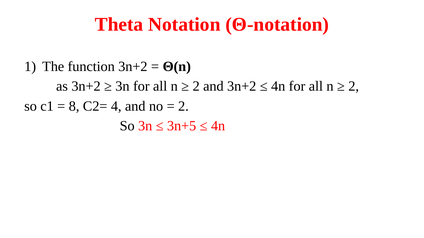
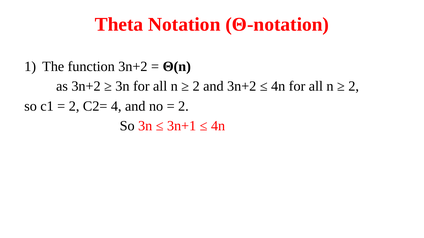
8: 8 -> 2 (74, 106)
3n+5: 3n+5 -> 3n+1 (182, 126)
